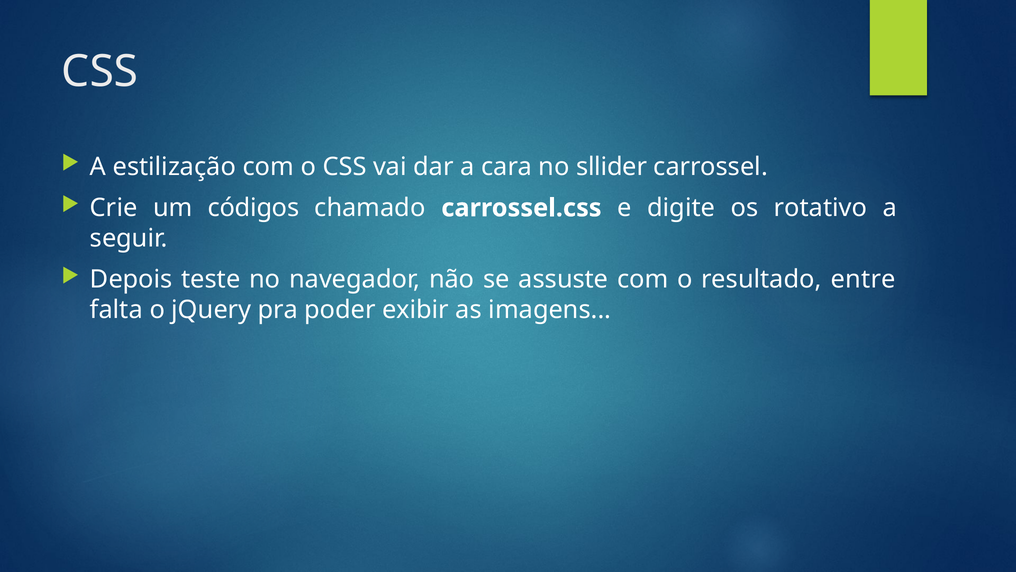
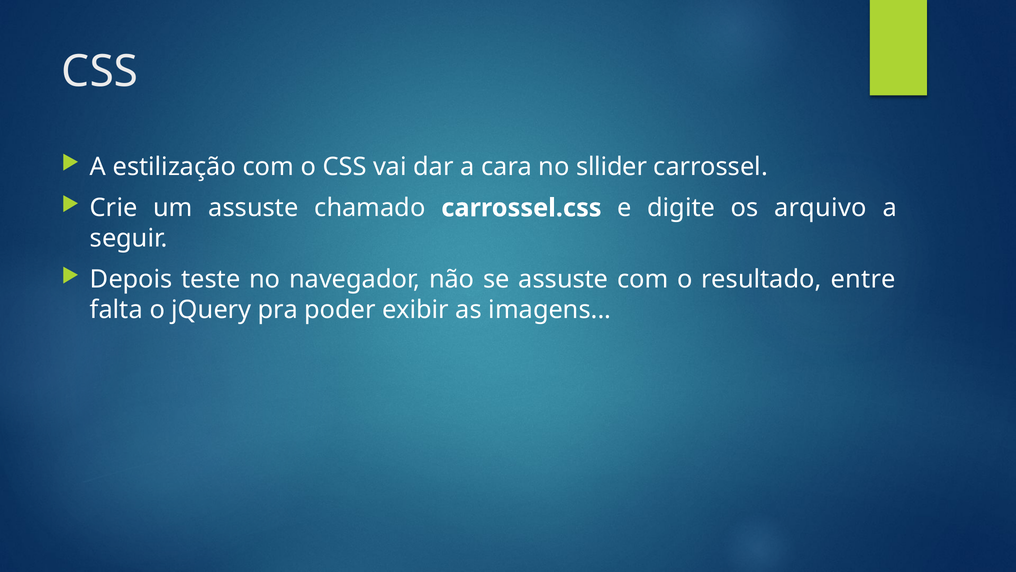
um códigos: códigos -> assuste (253, 208)
rotativo: rotativo -> arquivo (820, 208)
